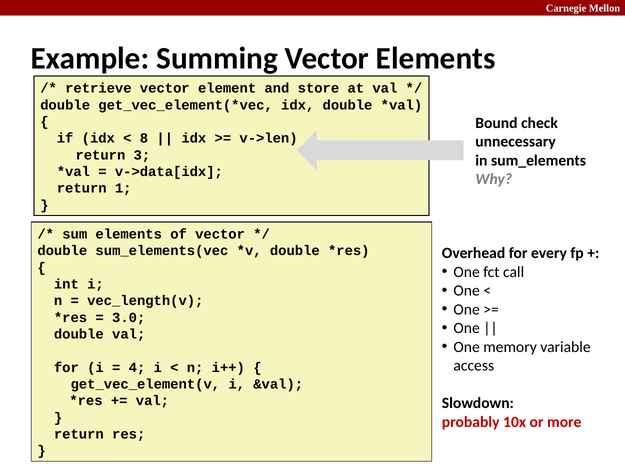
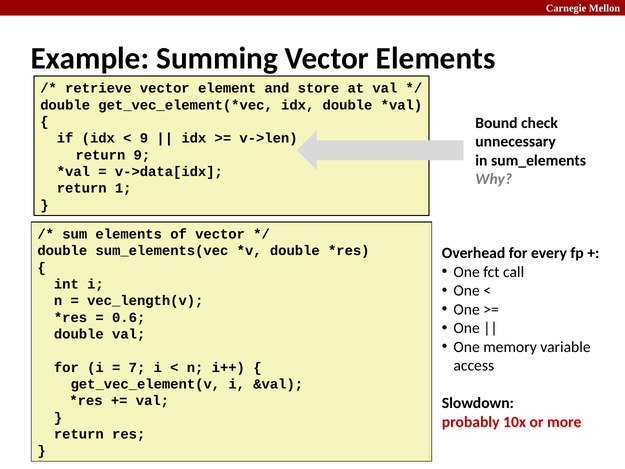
8: 8 -> 9 (144, 138)
return 3: 3 -> 9 (142, 155)
3.0: 3.0 -> 0.6 (129, 317)
4: 4 -> 7 (137, 367)
